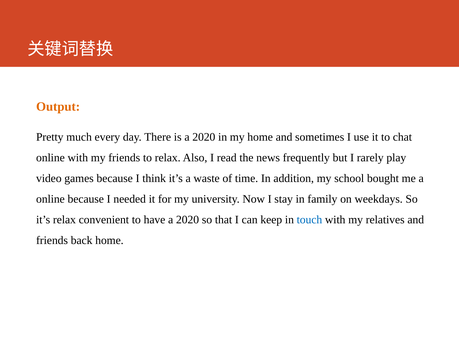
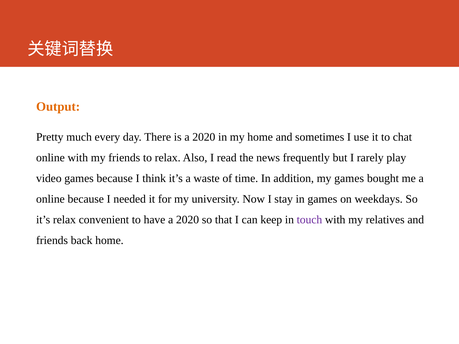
my school: school -> games (349, 179)
in family: family -> games (322, 199)
touch colour: blue -> purple (309, 220)
